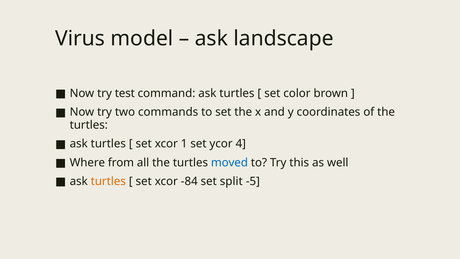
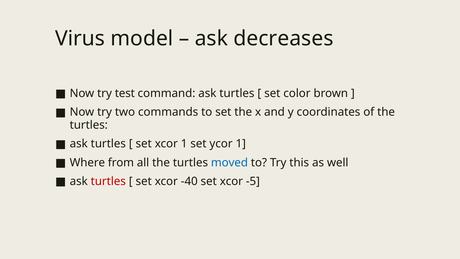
landscape: landscape -> decreases (283, 39)
ycor 4: 4 -> 1 (241, 144)
turtles colour: orange -> red (108, 181)
-84: -84 -> -40 (189, 181)
split: split -> xcor (231, 181)
